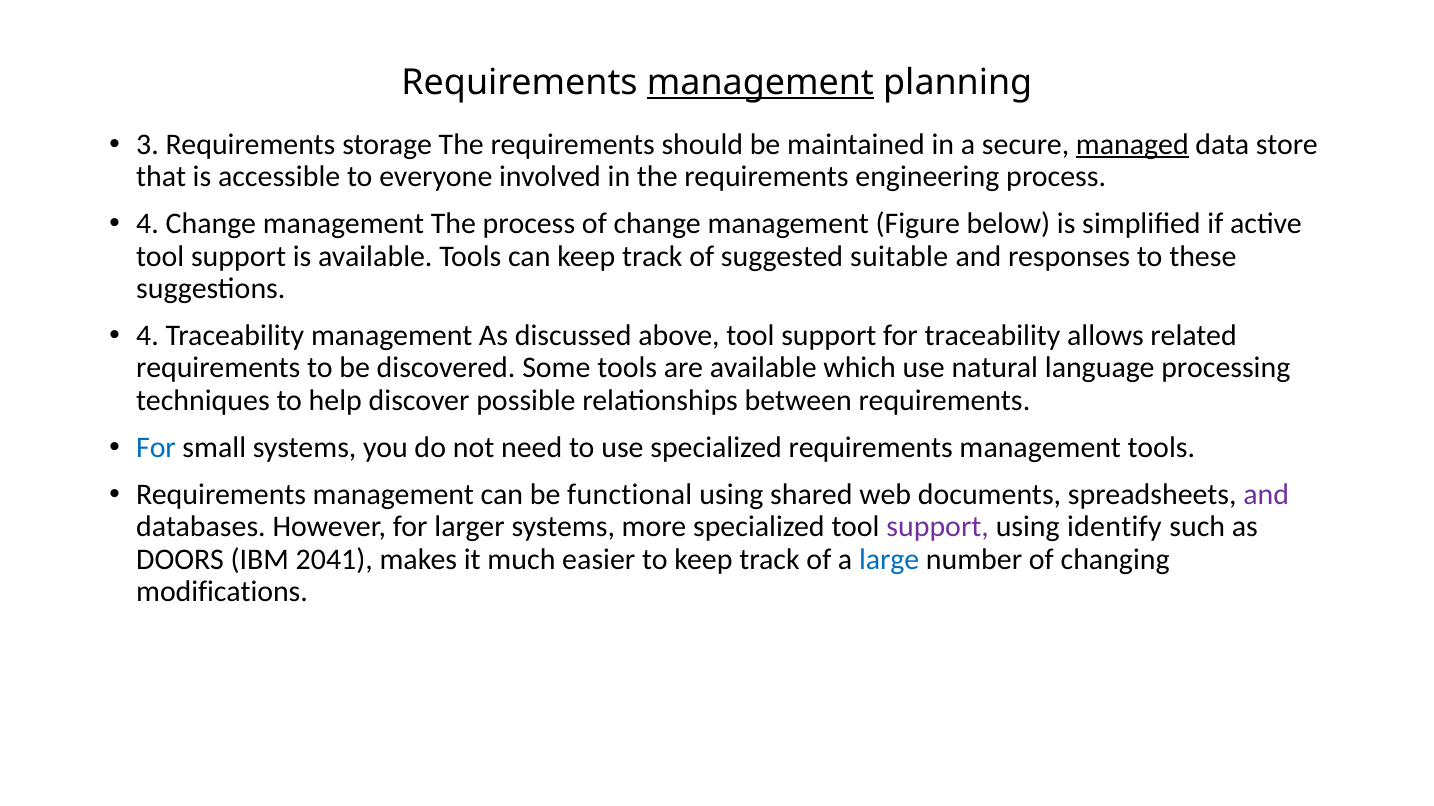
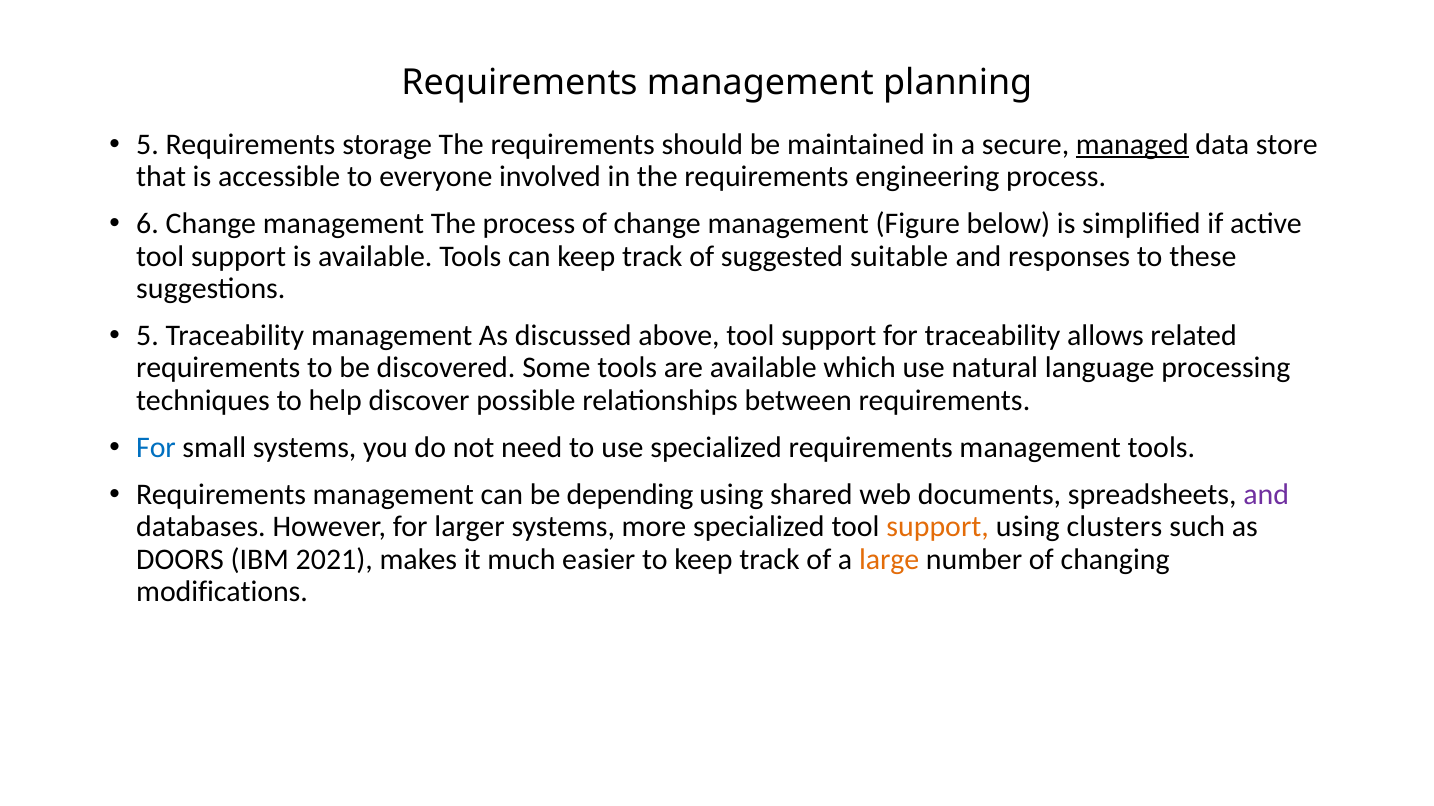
management underline: present -> none (760, 83)
3: 3 -> 5 (148, 145)
4: 4 -> 6 (148, 224)
4: 4 -> 5 (148, 336)
functional: functional -> depending (630, 495)
support colour: purple -> orange (938, 527)
identify: identify -> clusters (1114, 527)
2041: 2041 -> 2021 (334, 560)
large colour: blue -> orange (889, 560)
